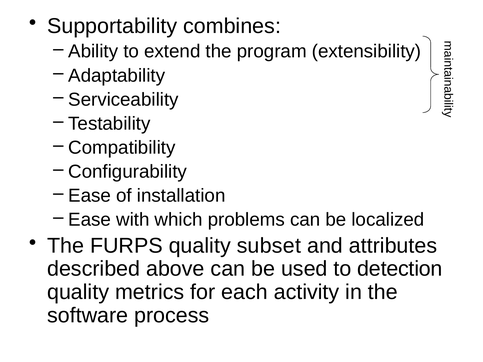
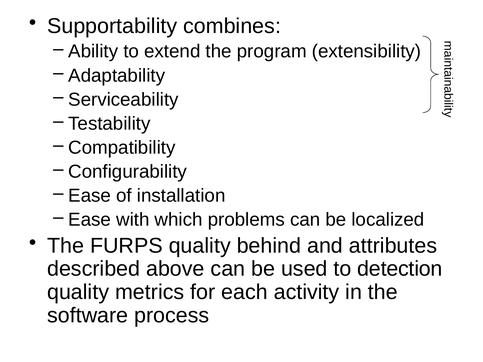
subset: subset -> behind (269, 246)
